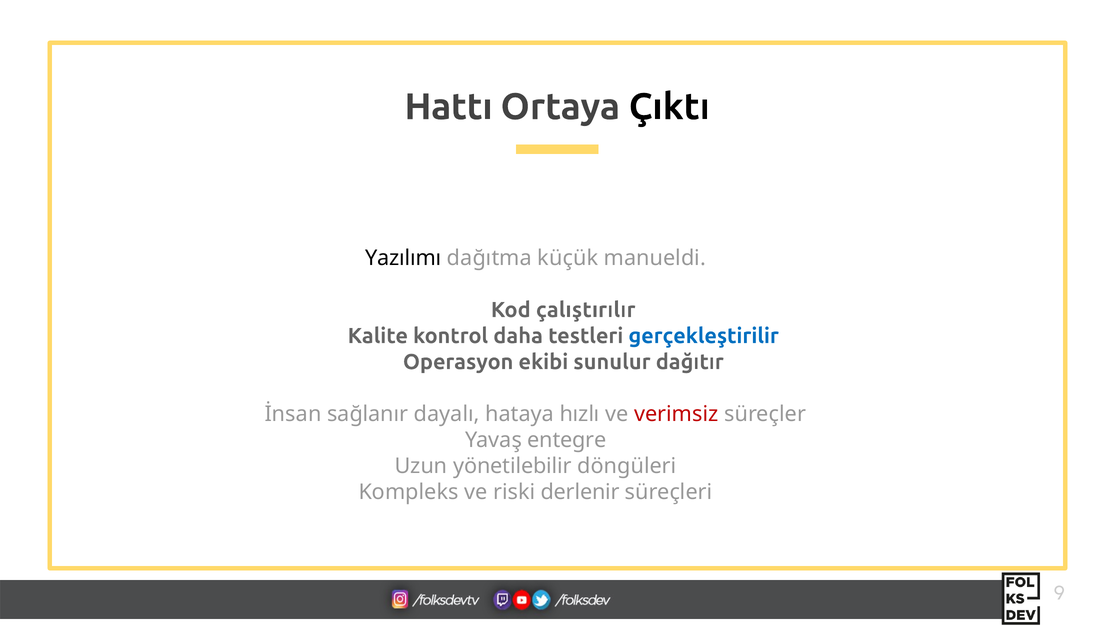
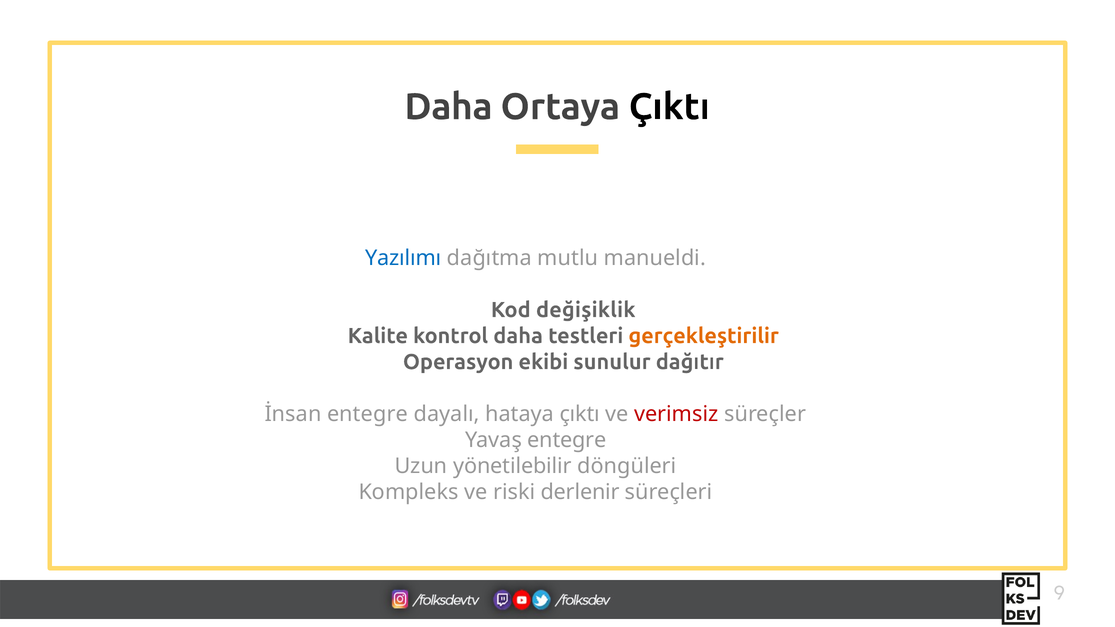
Hattı: Hattı -> Daha (449, 107)
Yazılımı colour: black -> blue (403, 258)
küçük: küçük -> mutlu (568, 258)
çalıştırılır: çalıştırılır -> değişiklik (586, 310)
gerçekleştirilir colour: blue -> orange (704, 336)
İnsan sağlanır: sağlanır -> entegre (368, 414)
hataya hızlı: hızlı -> çıktı (580, 414)
